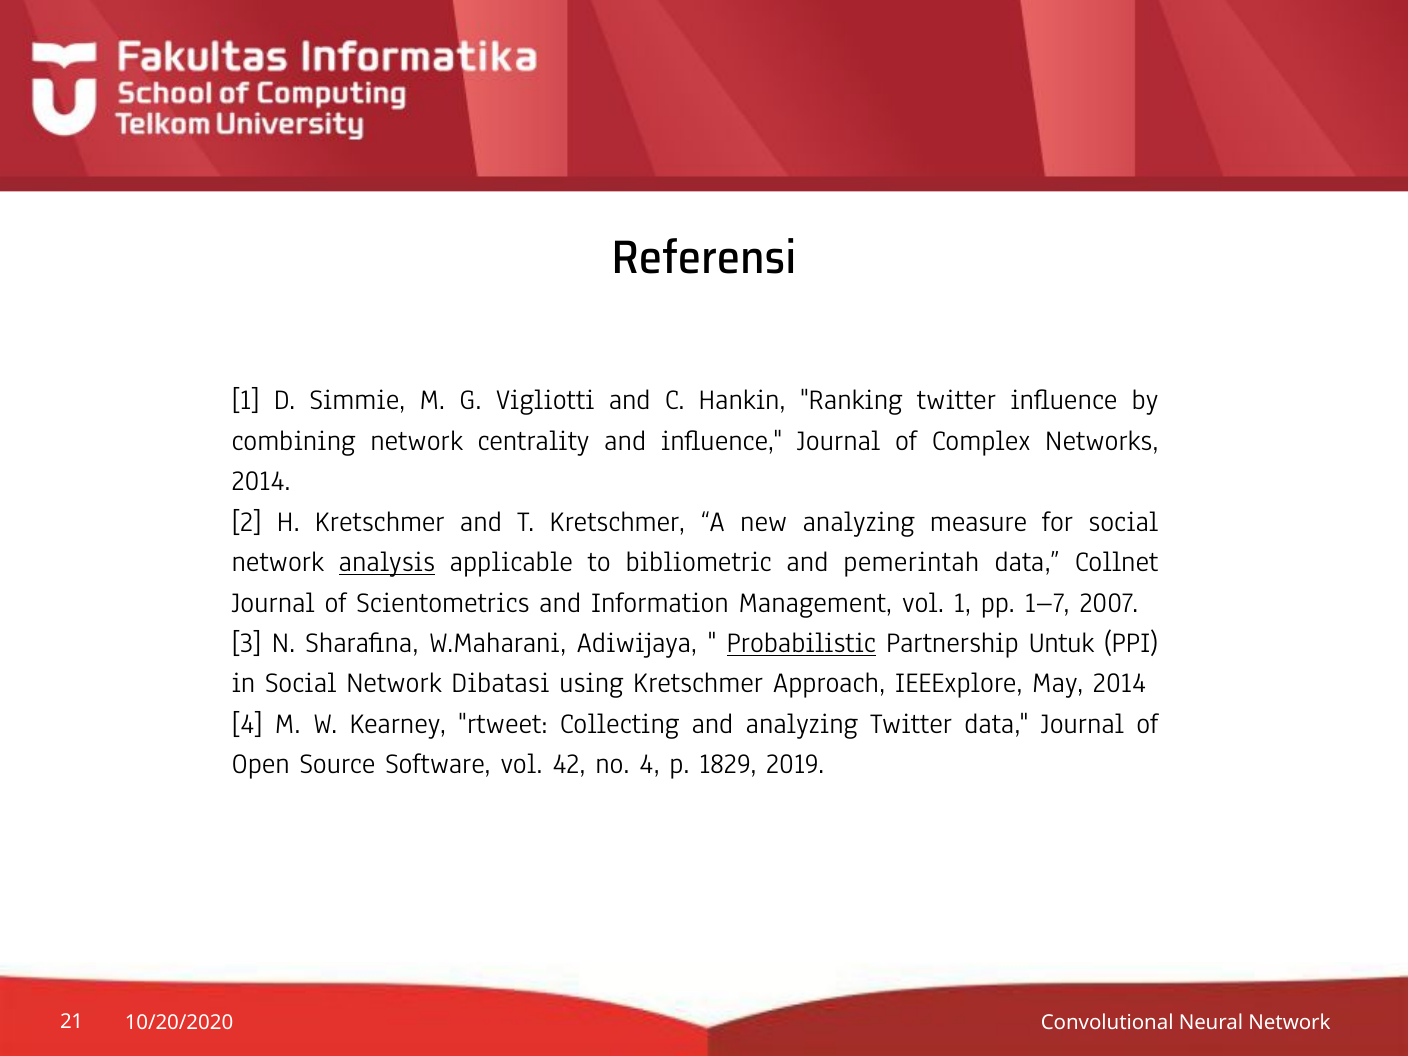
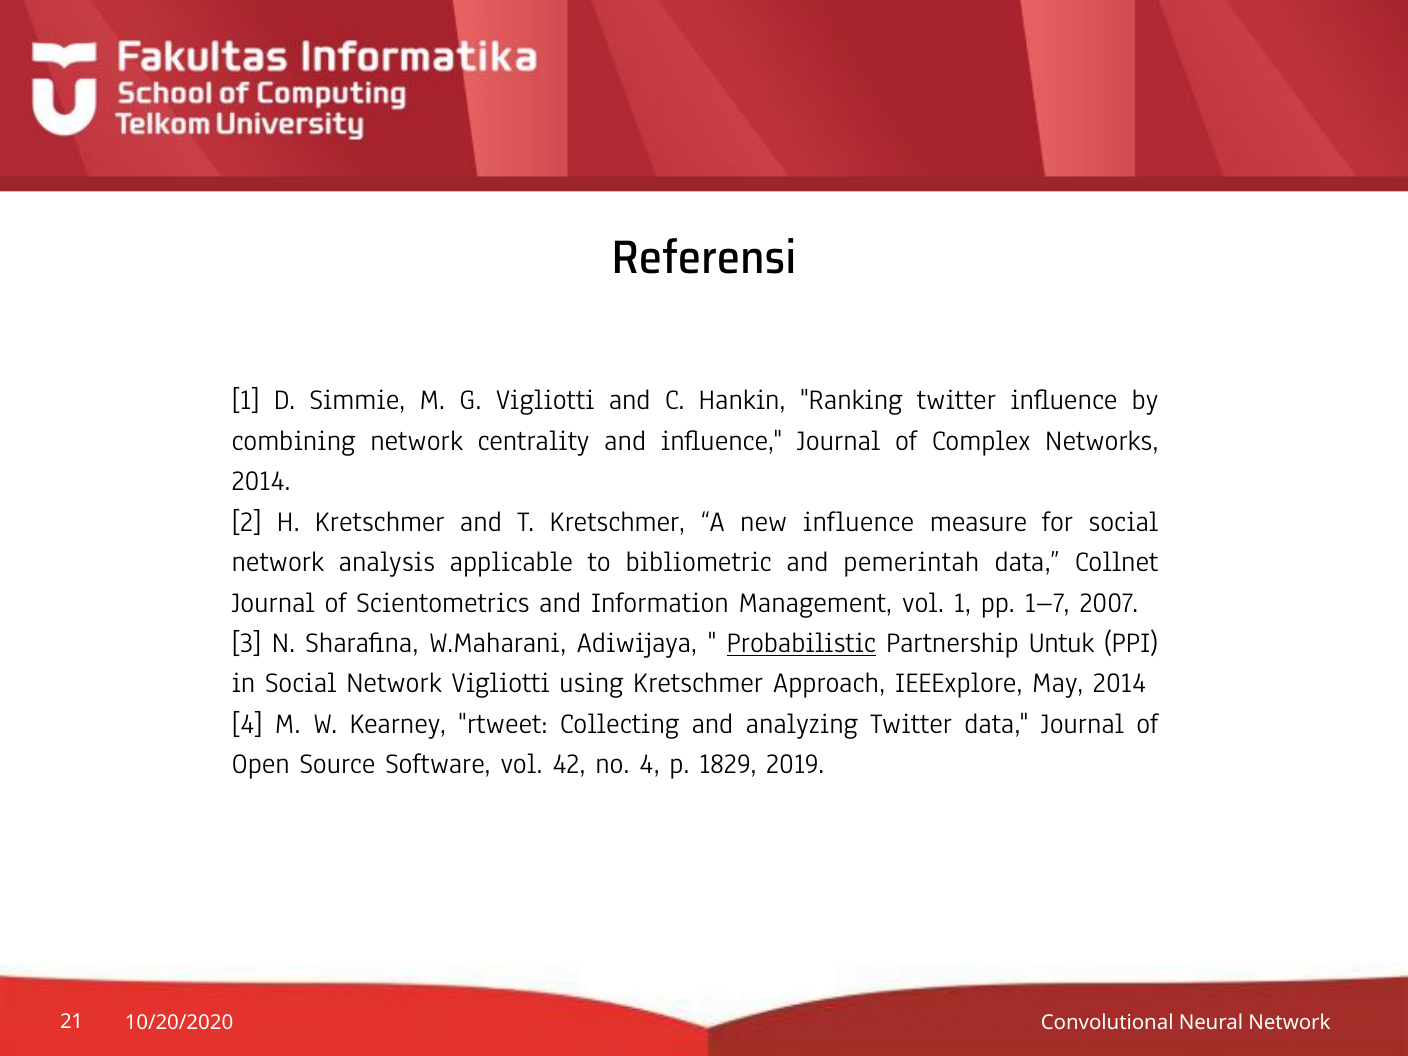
new analyzing: analyzing -> influence (859, 521)
analysis underline: present -> none (387, 562)
Network Dibatasi: Dibatasi -> Vigliotti (501, 683)
